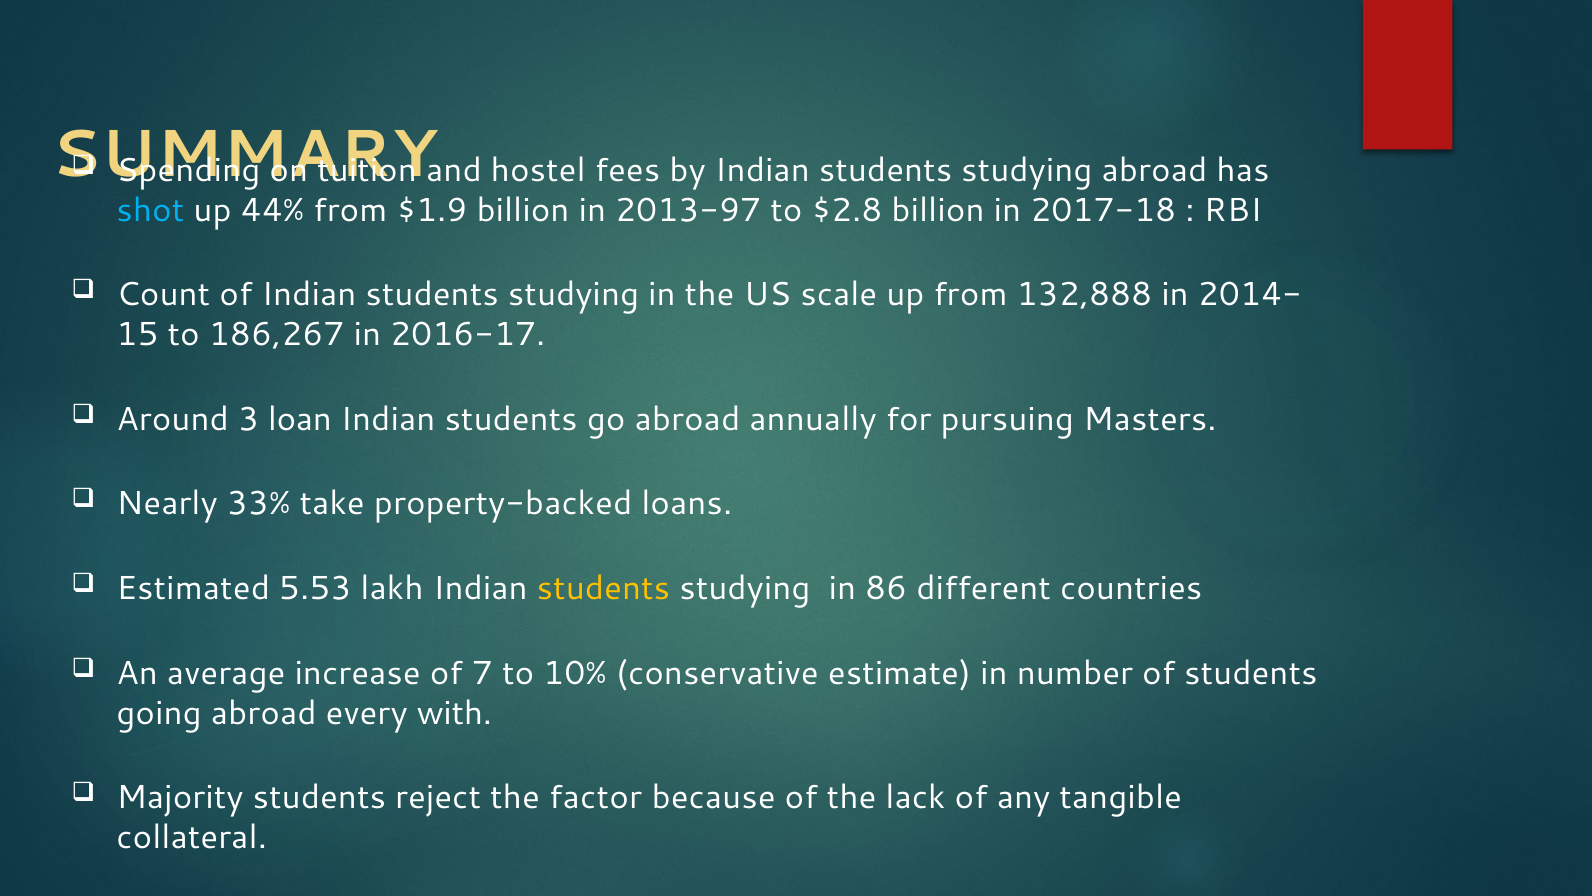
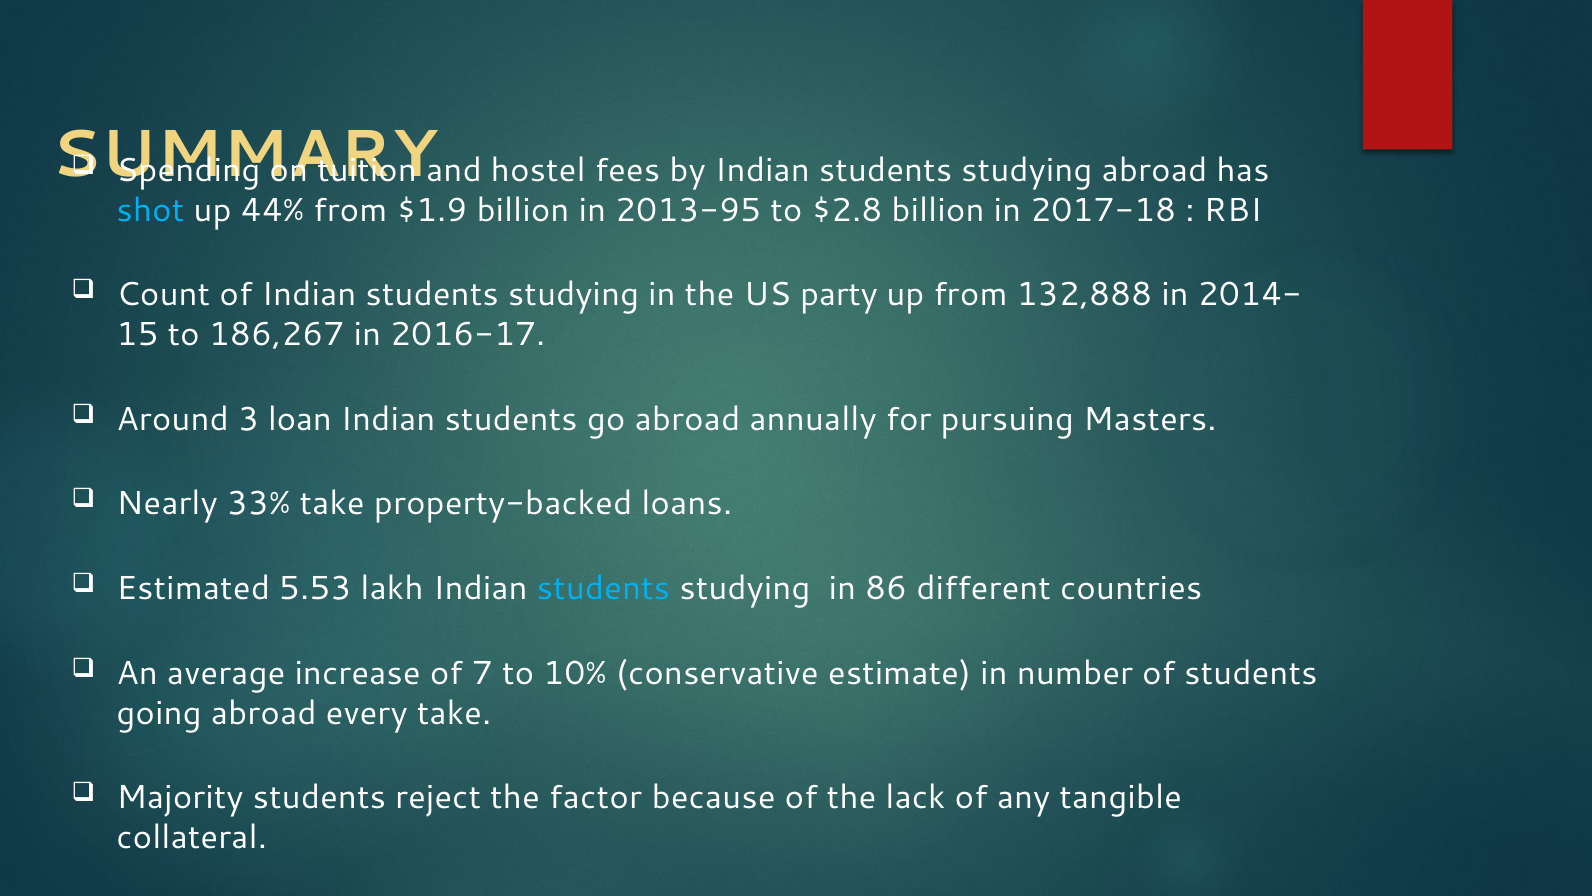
2013-97: 2013-97 -> 2013-95 (688, 210)
scale: scale -> party (839, 295)
students colour: yellow -> light blue (603, 588)
every with: with -> take (454, 713)
